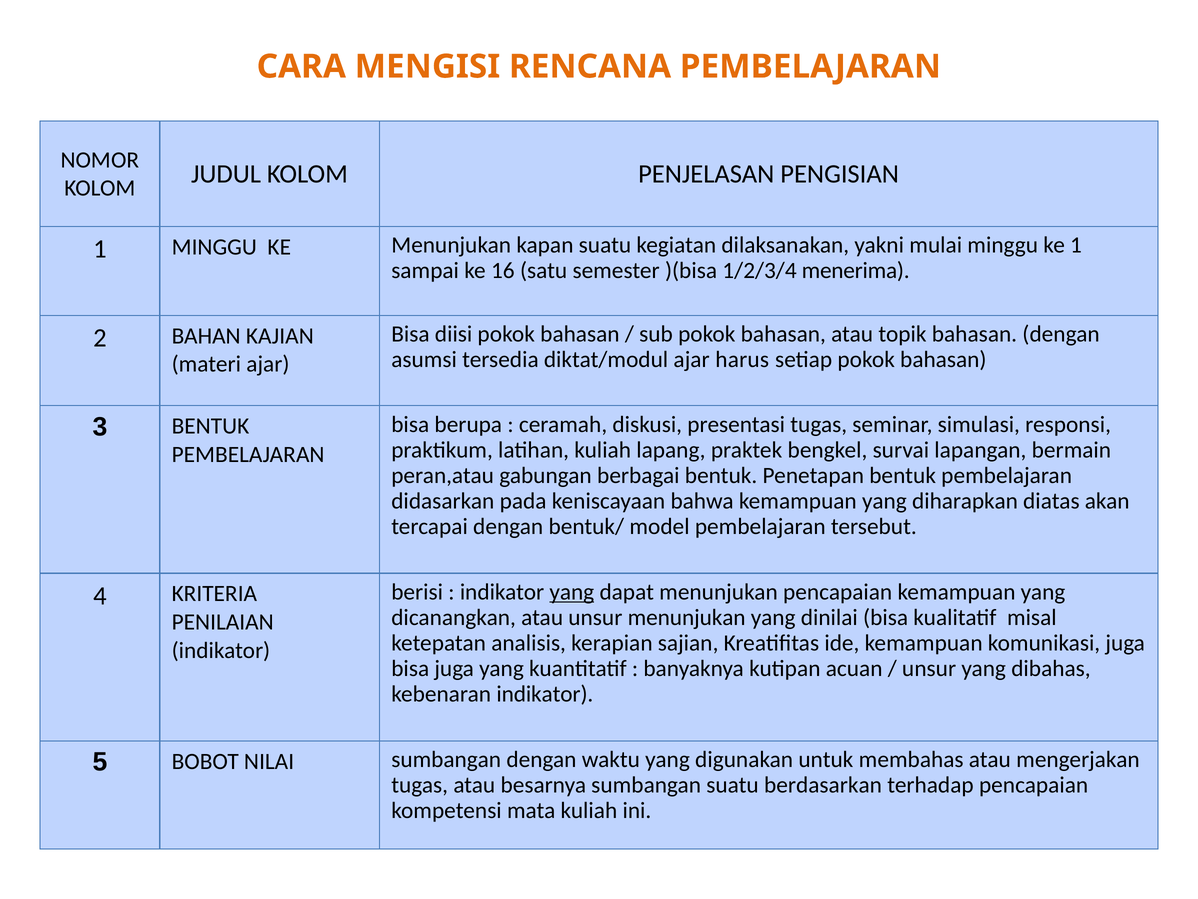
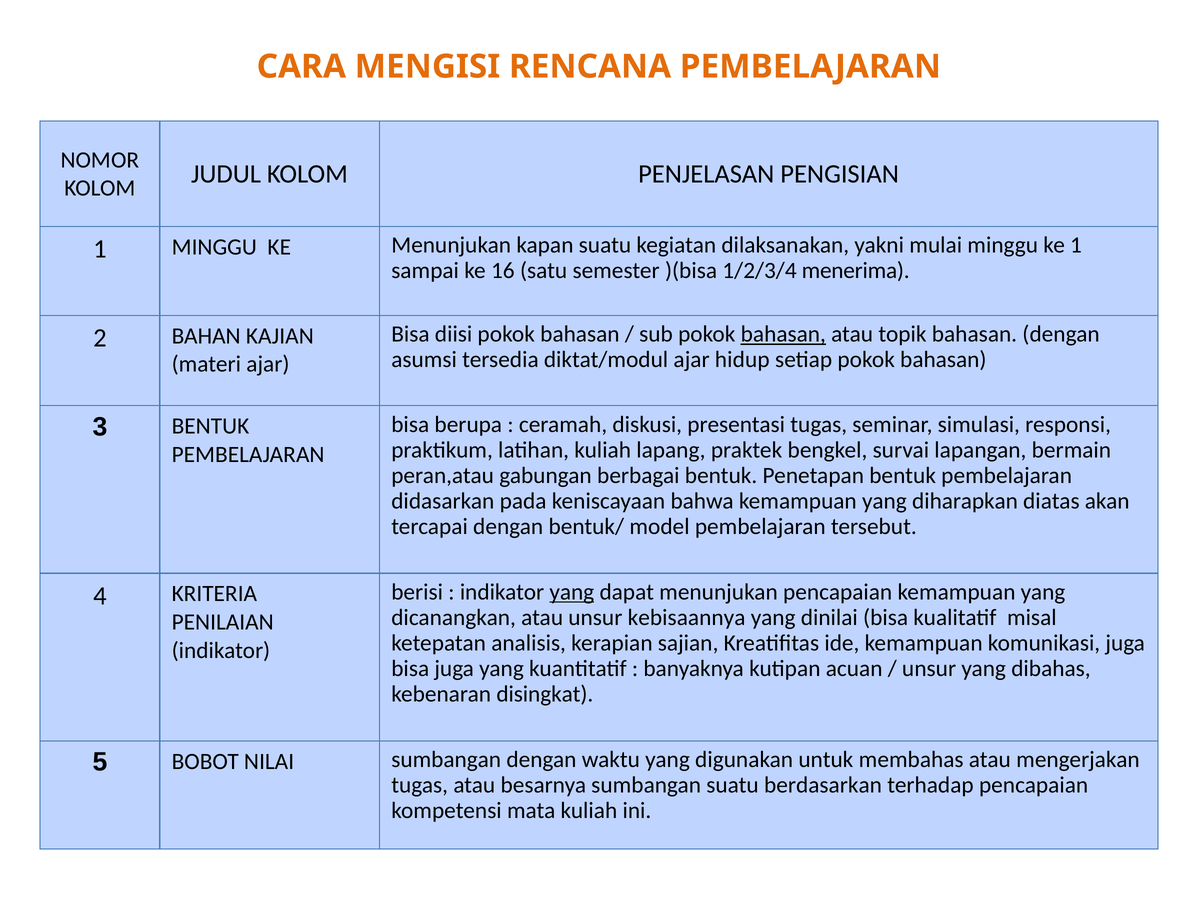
bahasan underline: none -> present (783, 334)
harus: harus -> hidup (742, 359)
unsur menunjukan: menunjukan -> kebisaannya (687, 617)
kebenaran indikator: indikator -> disingkat (545, 694)
